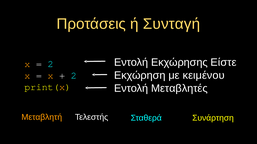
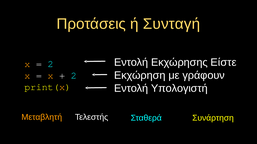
κειμένου: κειμένου -> γράφουν (204, 76)
Μεταβλητές: Μεταβλητές -> Υπολογιστή (179, 89)
